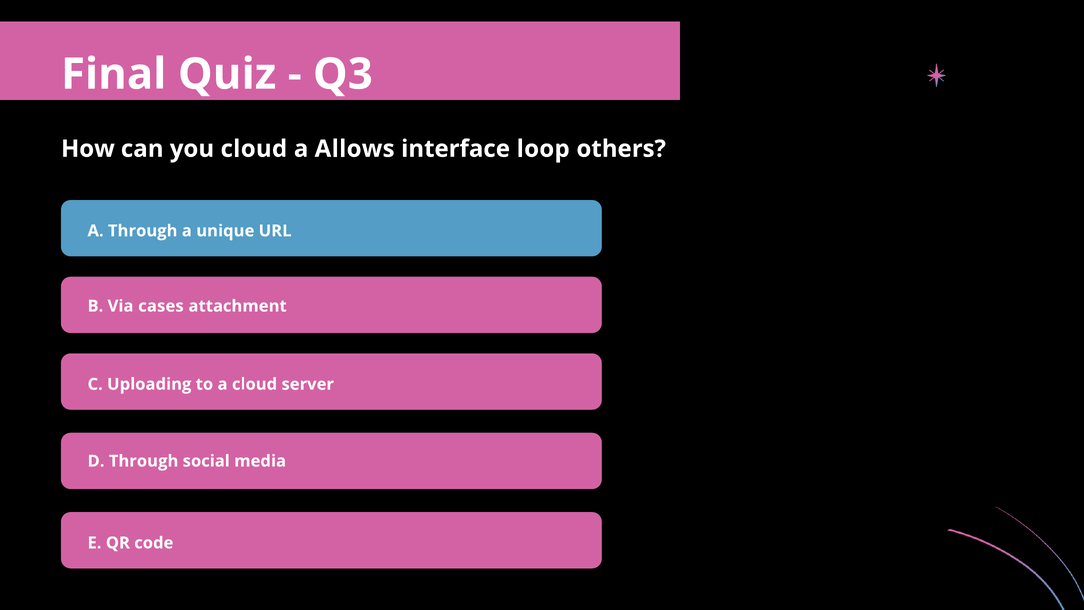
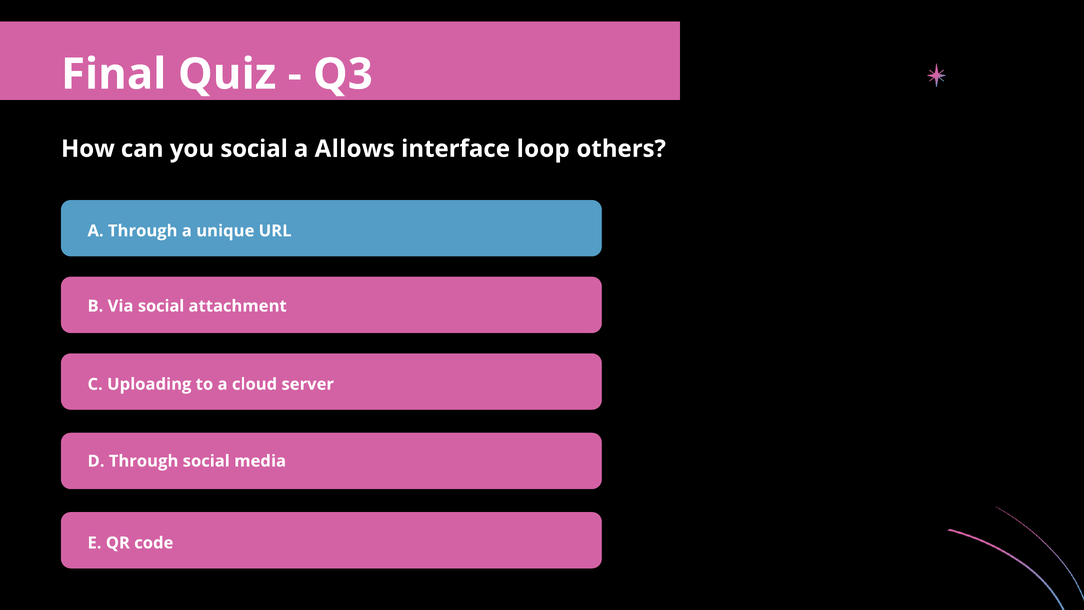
you cloud: cloud -> social (254, 149)
Via cases: cases -> social (161, 306)
